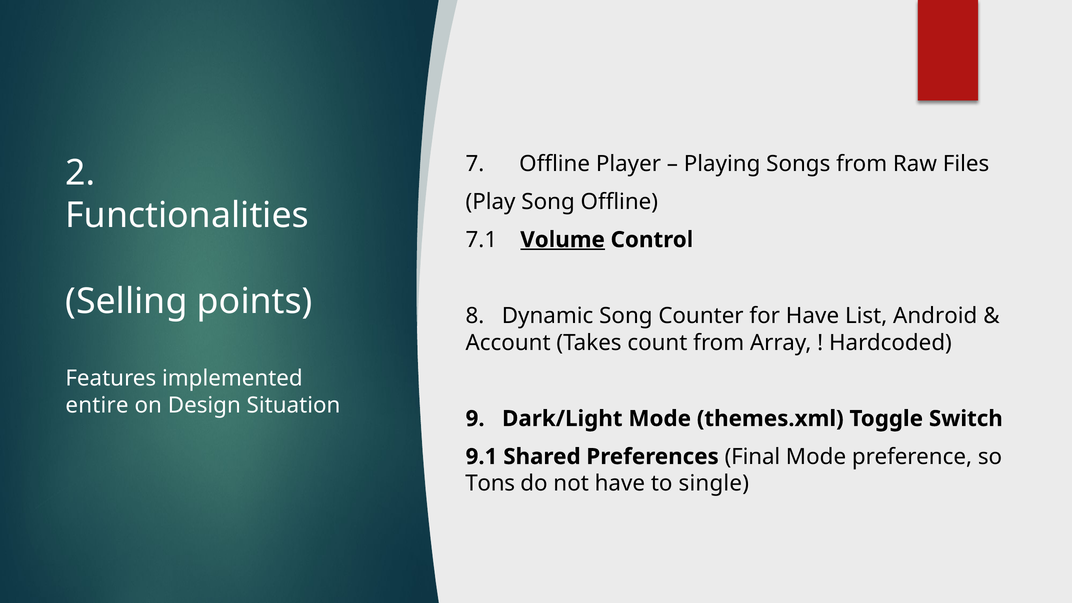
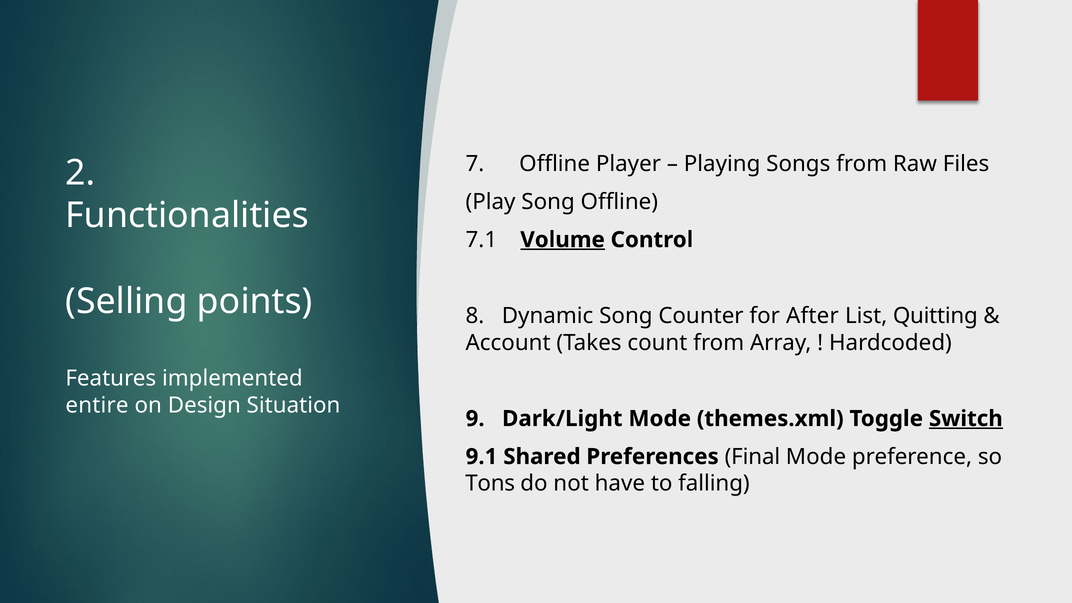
for Have: Have -> After (812, 316)
Android: Android -> Quitting (935, 316)
Switch underline: none -> present (966, 419)
single: single -> falling (714, 484)
